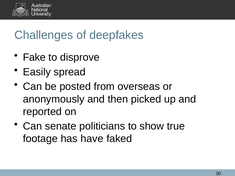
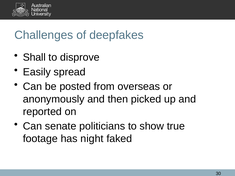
Fake: Fake -> Shall (34, 57)
have: have -> night (92, 139)
